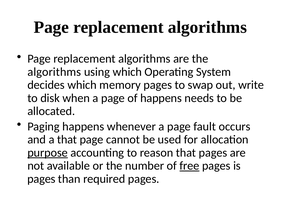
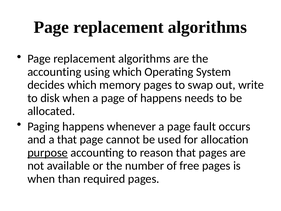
algorithms: algorithms -> accounting (54, 72)
free underline: present -> none (189, 166)
pages: pages -> when (41, 179)
